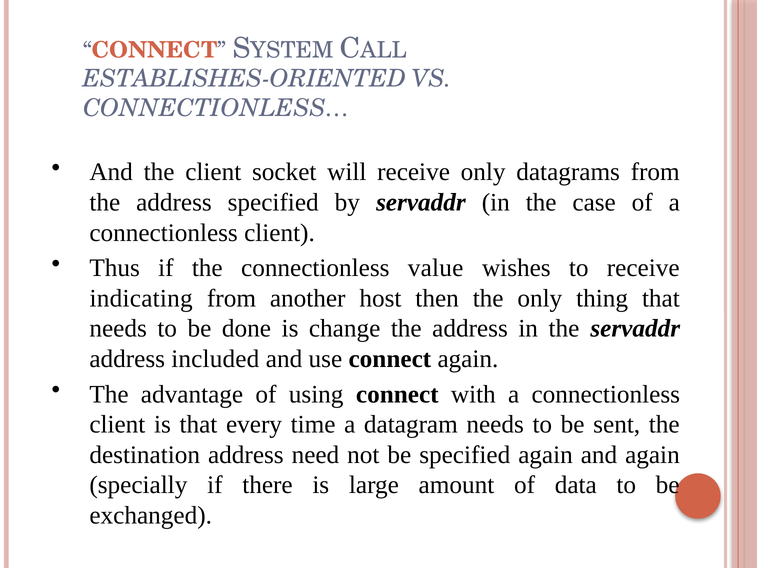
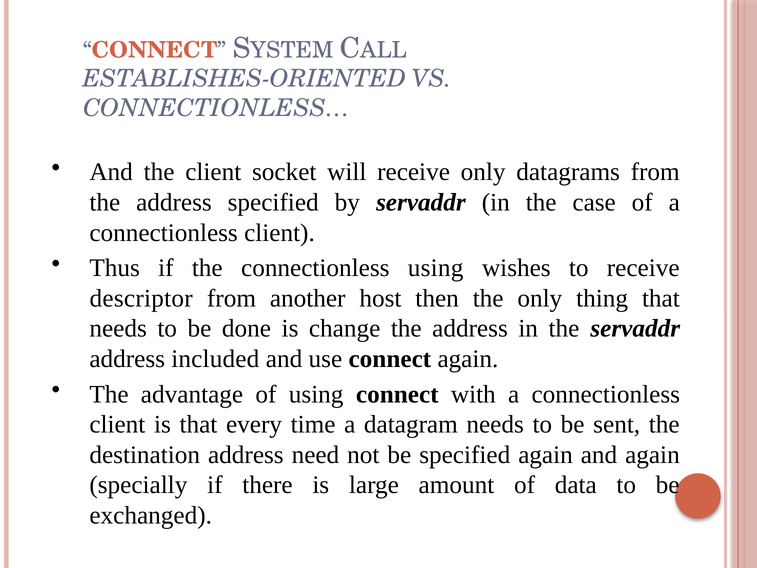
connectionless value: value -> using (436, 268)
indicating: indicating -> descriptor (141, 298)
